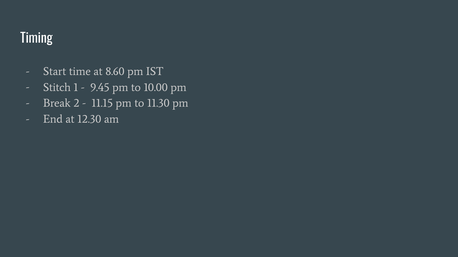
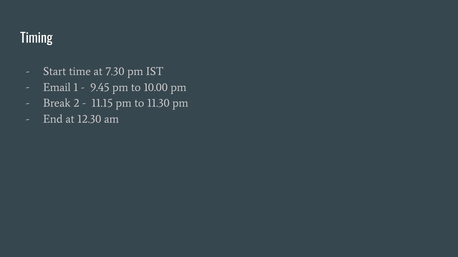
8.60: 8.60 -> 7.30 (115, 72)
Stitch: Stitch -> Email (57, 87)
